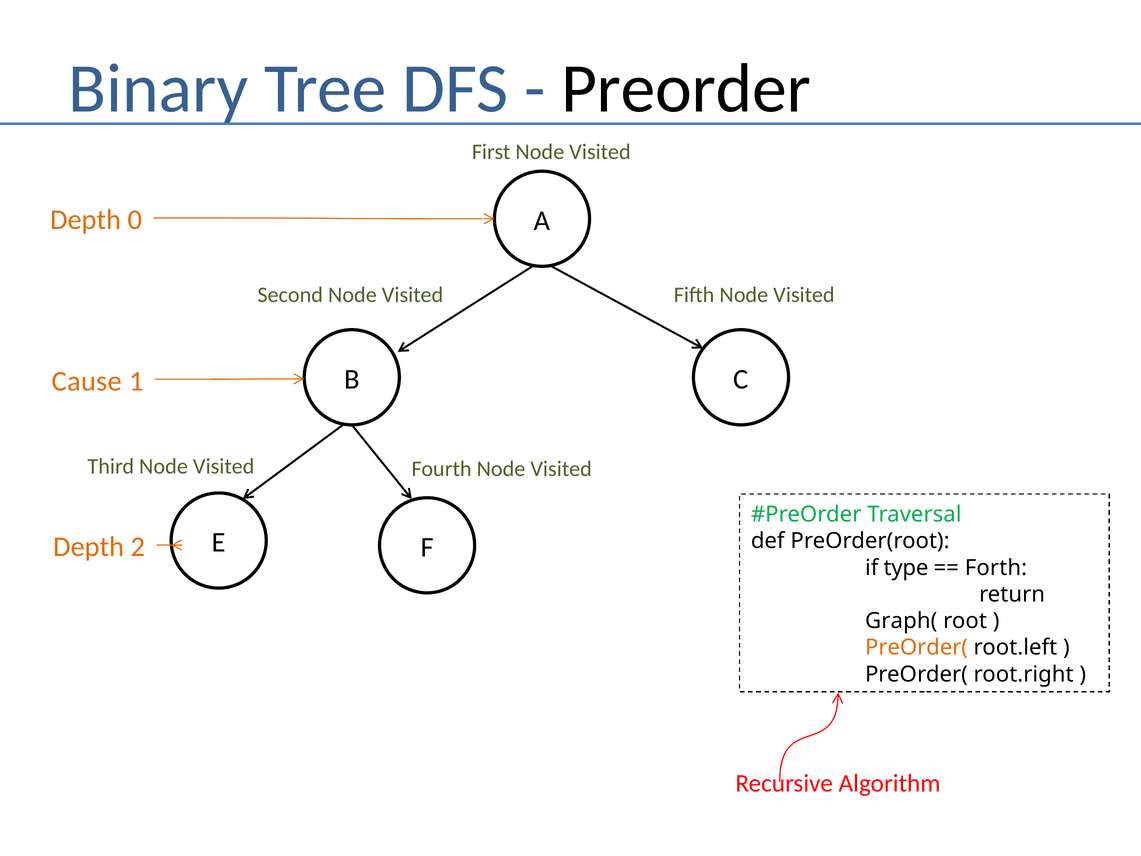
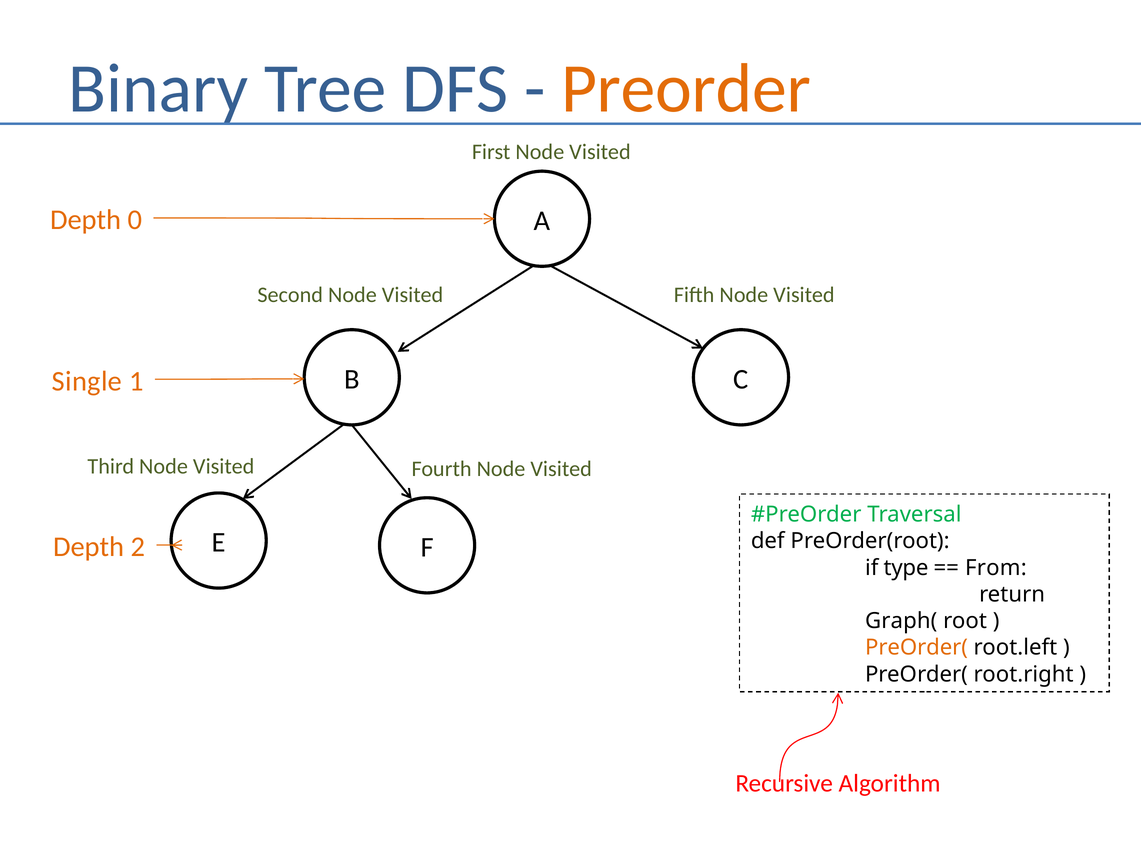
Preorder colour: black -> orange (686, 89)
Cause: Cause -> Single (87, 381)
Forth: Forth -> From (996, 568)
